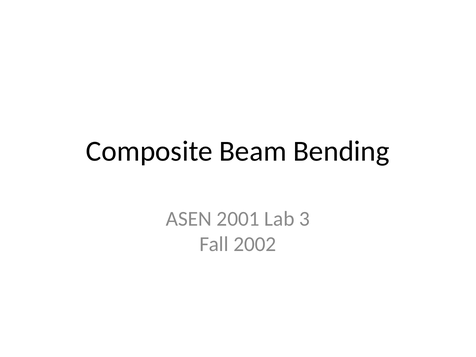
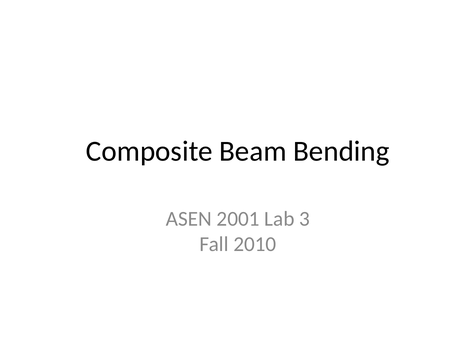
2002: 2002 -> 2010 (255, 244)
